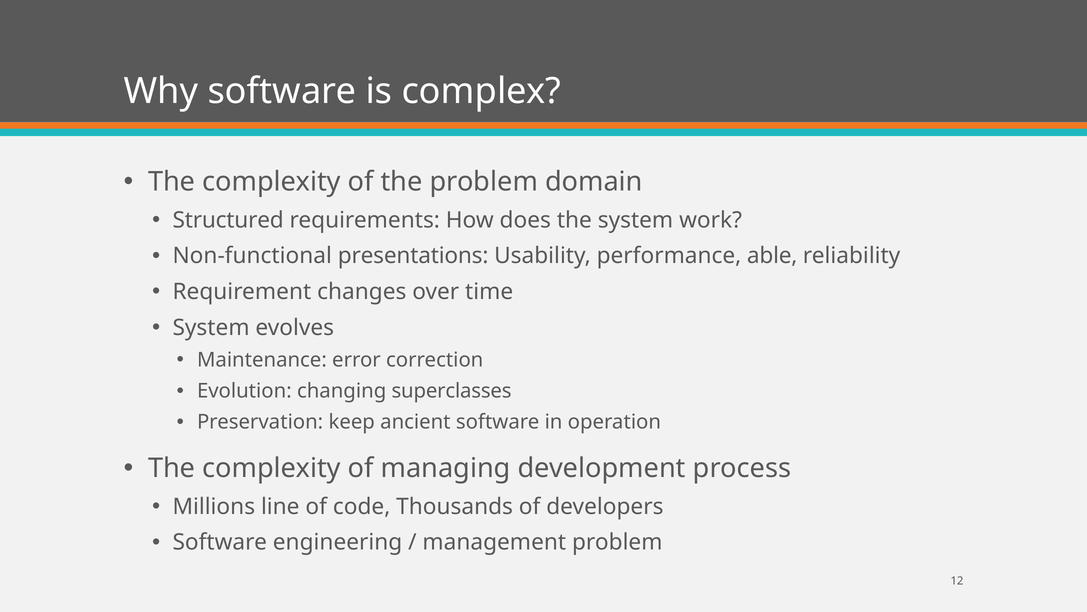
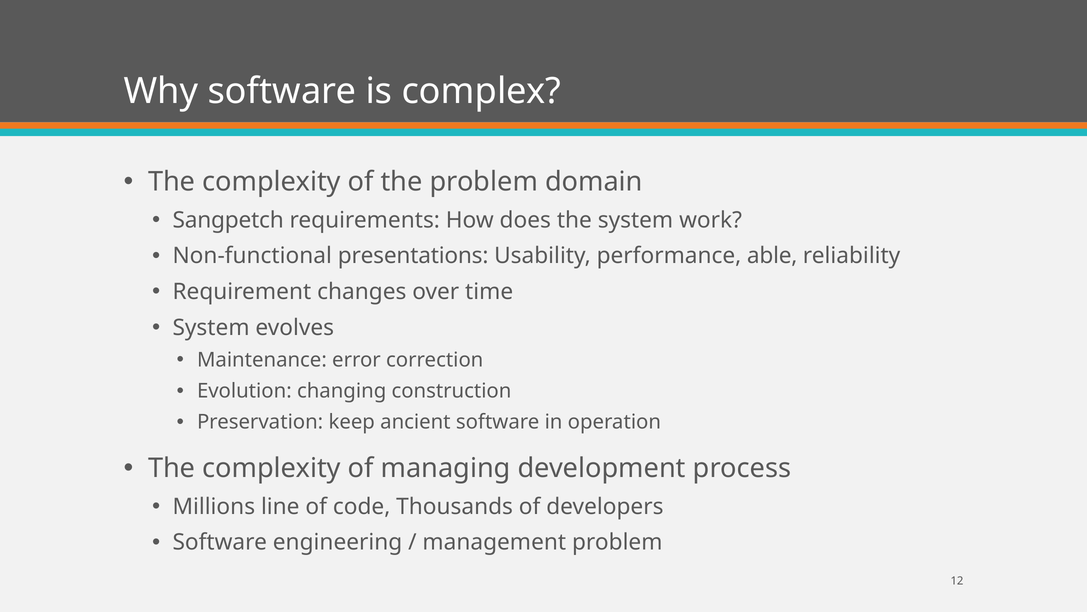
Structured: Structured -> Sangpetch (228, 220)
superclasses: superclasses -> construction (451, 391)
